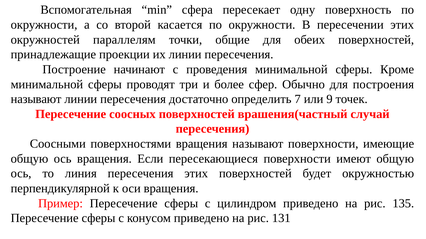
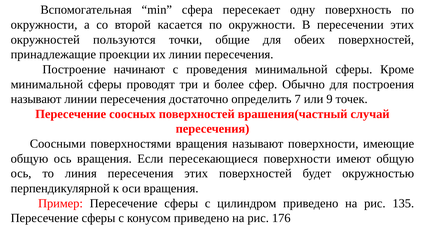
параллелям: параллелям -> пользуются (124, 40)
131: 131 -> 176 (281, 219)
